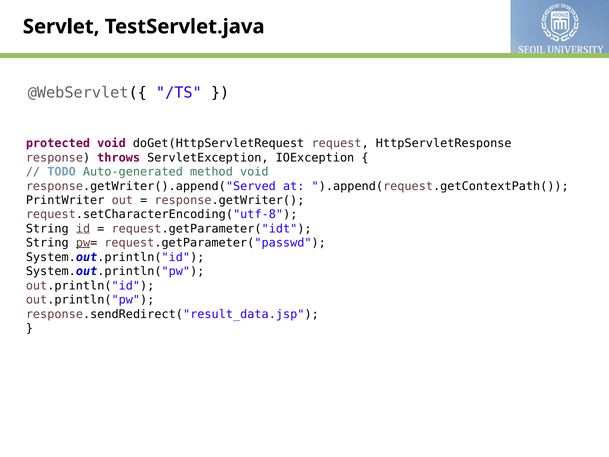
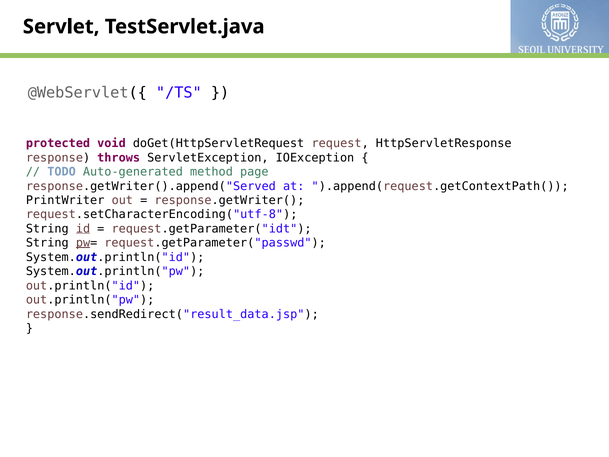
method void: void -> page (254, 172)
